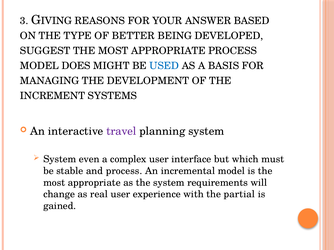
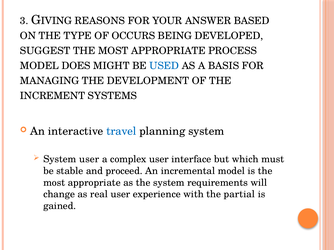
BETTER: BETTER -> OCCURS (133, 36)
travel colour: purple -> blue (121, 132)
System even: even -> user (89, 160)
and process: process -> proceed (124, 171)
